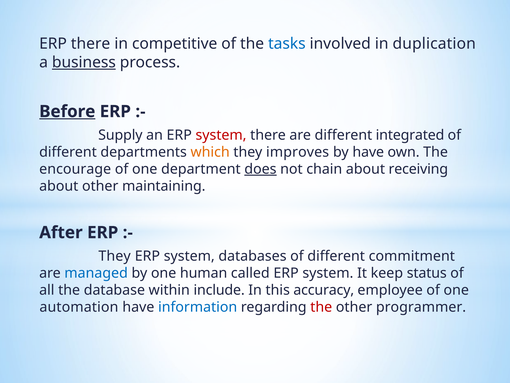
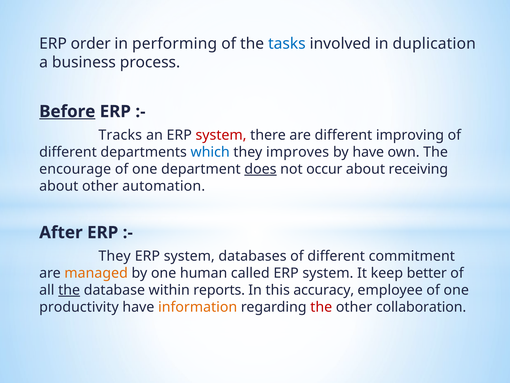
ERP there: there -> order (91, 44)
competitive: competitive -> performing (175, 44)
business underline: present -> none (84, 62)
Supply: Supply -> Tracks (120, 135)
integrated: integrated -> improving (410, 135)
which colour: orange -> blue (210, 152)
chain: chain -> occur (324, 169)
maintaining: maintaining -> automation (164, 186)
managed colour: blue -> orange (96, 273)
status: status -> better (427, 273)
the underline: none -> present (69, 290)
include: include -> reports (219, 290)
automation: automation -> productivity (79, 307)
information colour: blue -> orange (198, 307)
programmer: programmer -> collaboration (421, 307)
